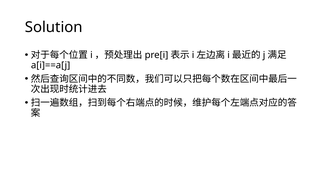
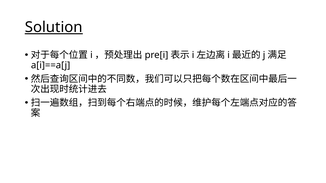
Solution underline: none -> present (54, 27)
